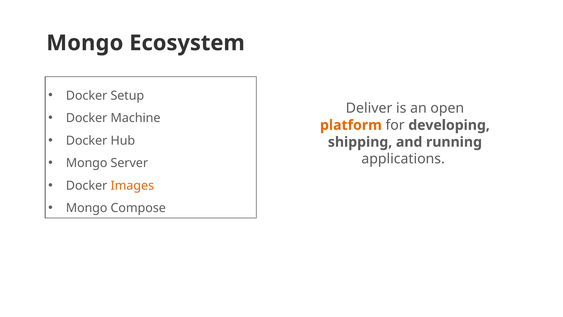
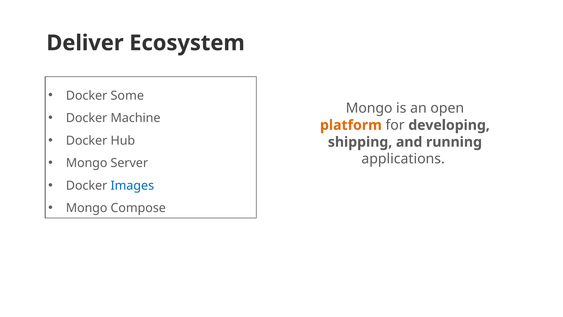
Mongo: Mongo -> Deliver (85, 43)
Setup: Setup -> Some (127, 95)
Deliver: Deliver -> Mongo (369, 108)
Images colour: orange -> blue (132, 185)
